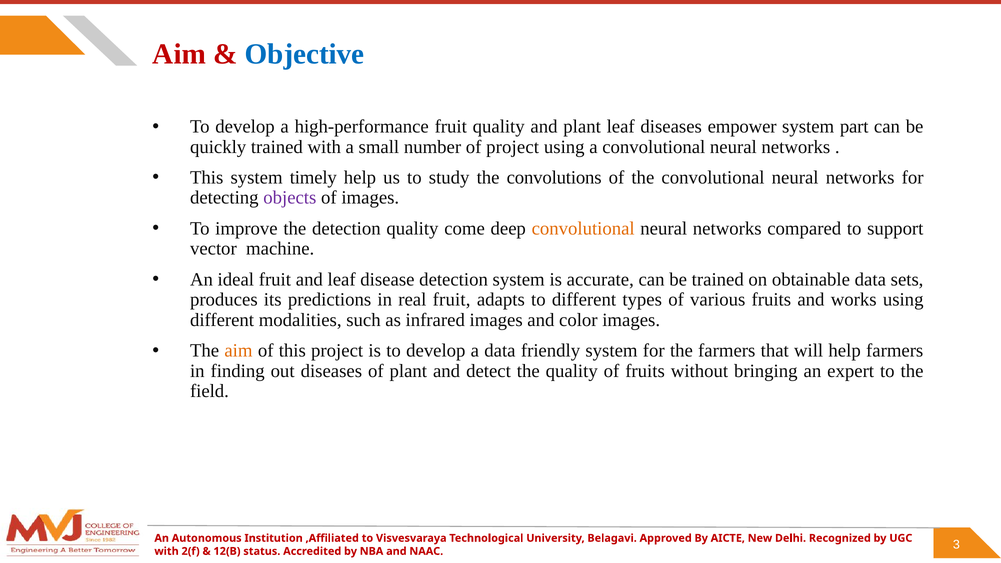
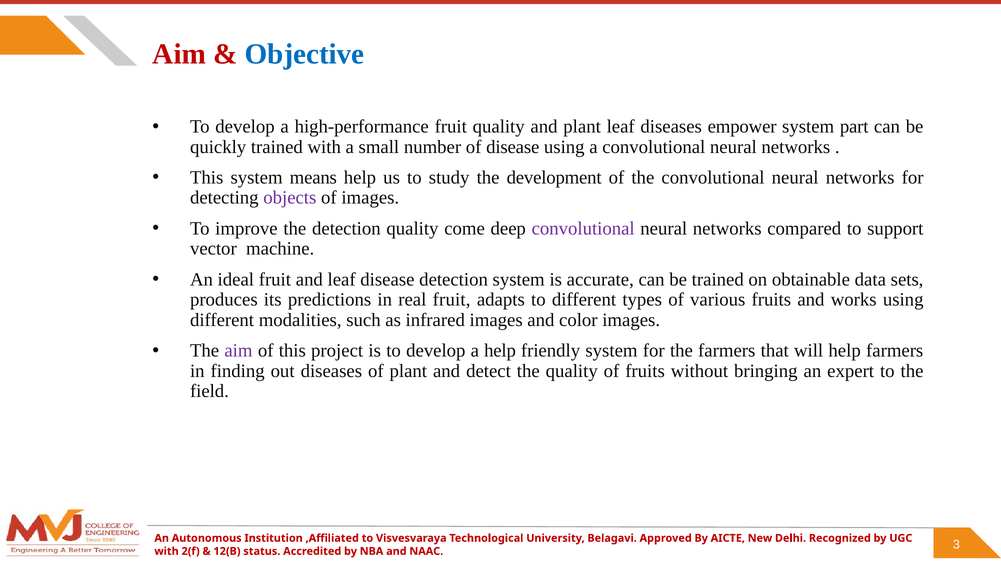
of project: project -> disease (513, 147)
timely: timely -> means (313, 178)
convolutions: convolutions -> development (554, 178)
convolutional colour: orange -> purple (583, 229)
aim colour: orange -> purple (238, 351)
a data: data -> help (500, 351)
